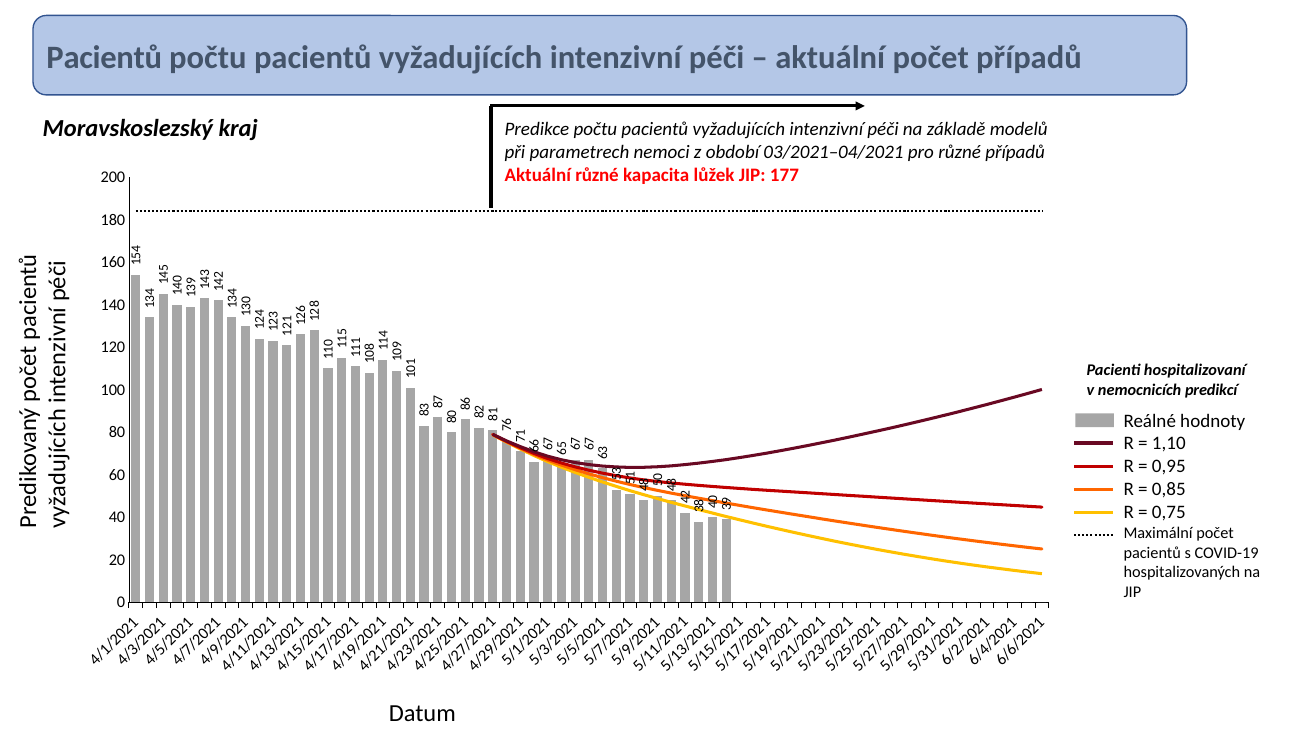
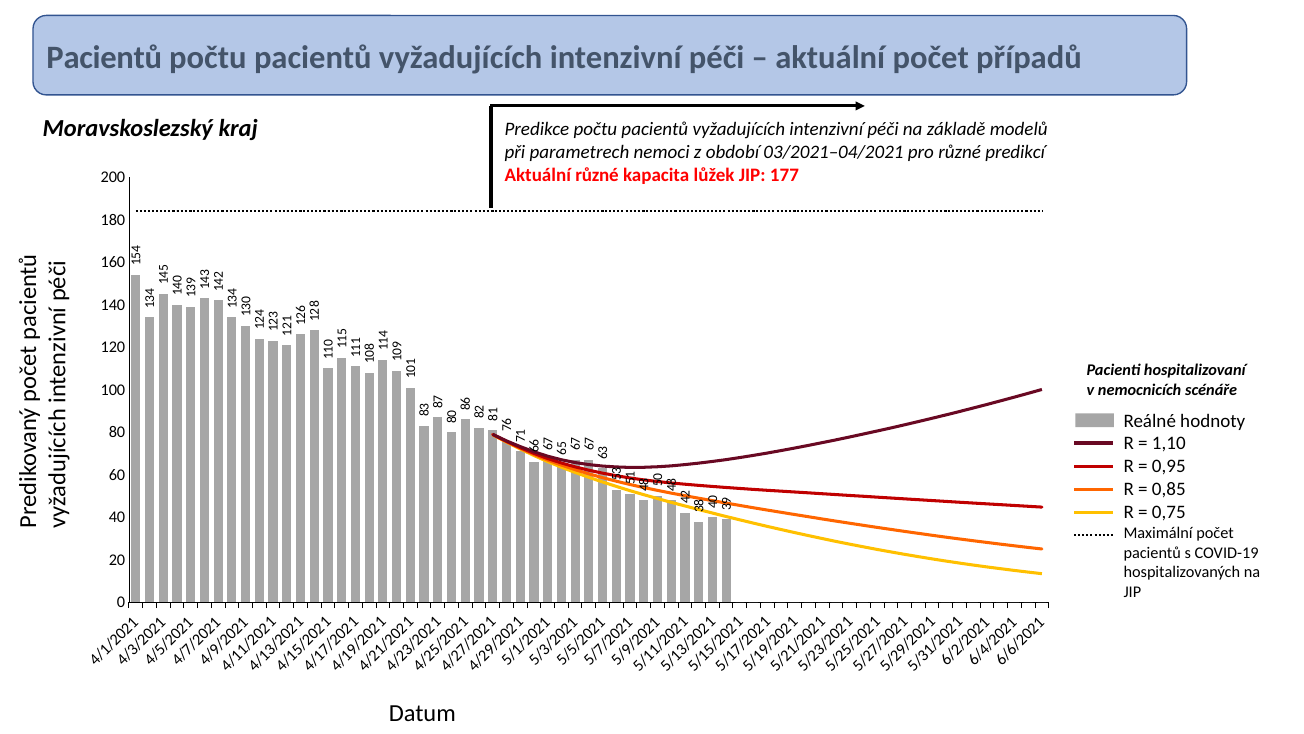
různé případů: případů -> predikcí (1015, 152)
predikcí: predikcí -> scénáře (1211, 390)
